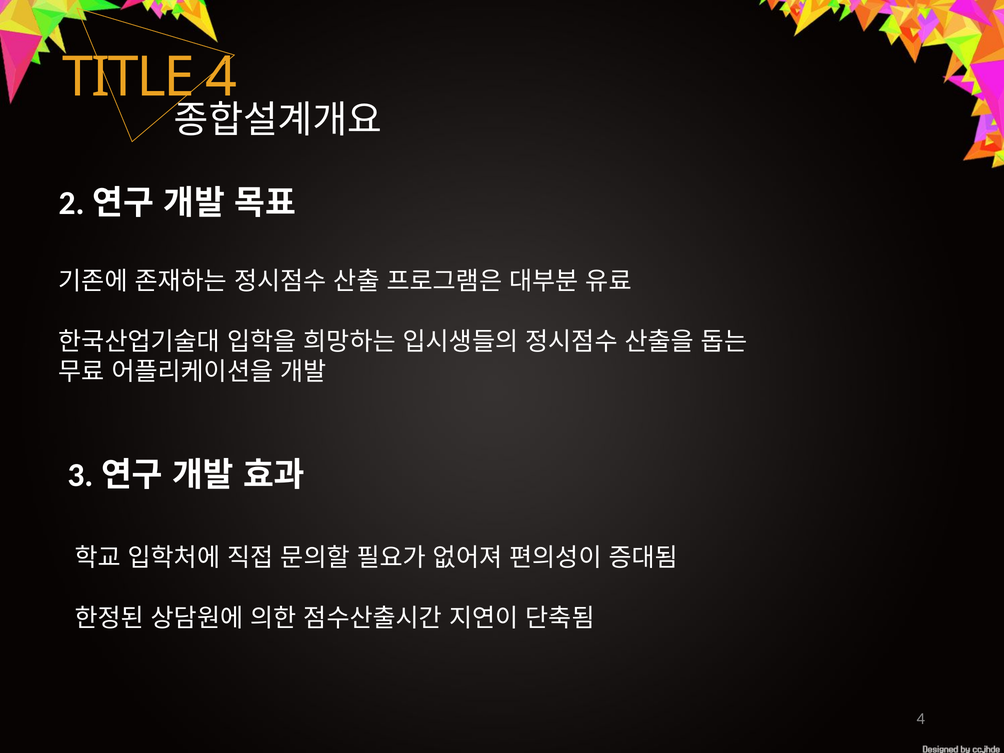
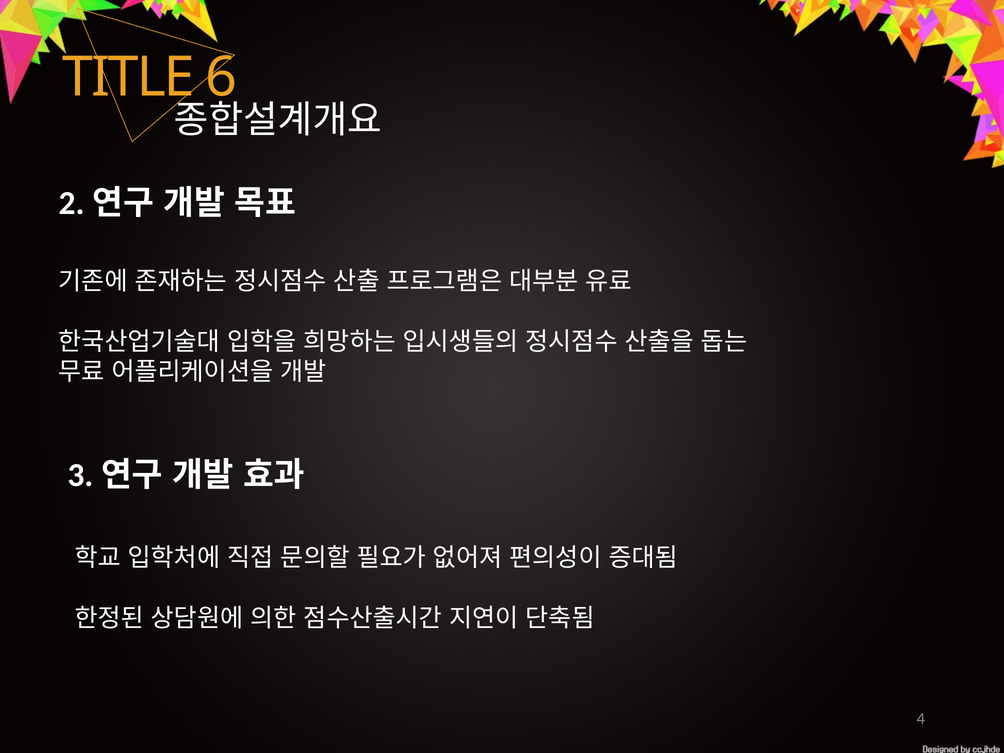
TITLE 4: 4 -> 6 (221, 78)
